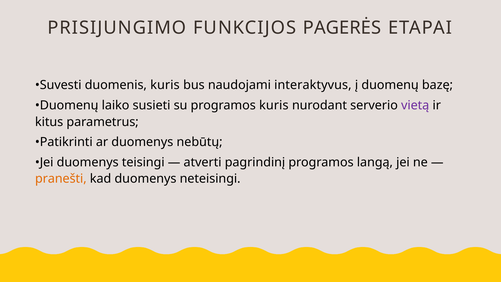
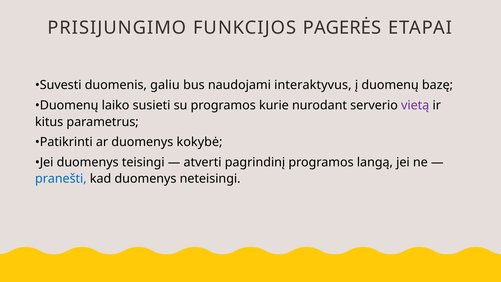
duomenis kuris: kuris -> galiu (165, 85)
programos kuris: kuris -> kurie (274, 105)
nebūtų: nebūtų -> kokybė (200, 142)
pranešti colour: orange -> blue (61, 179)
